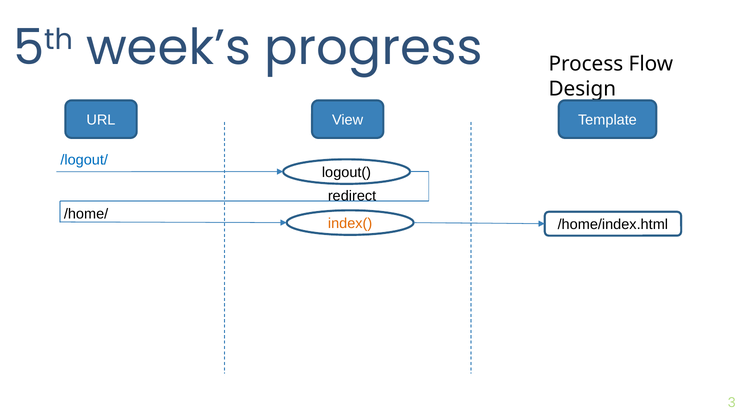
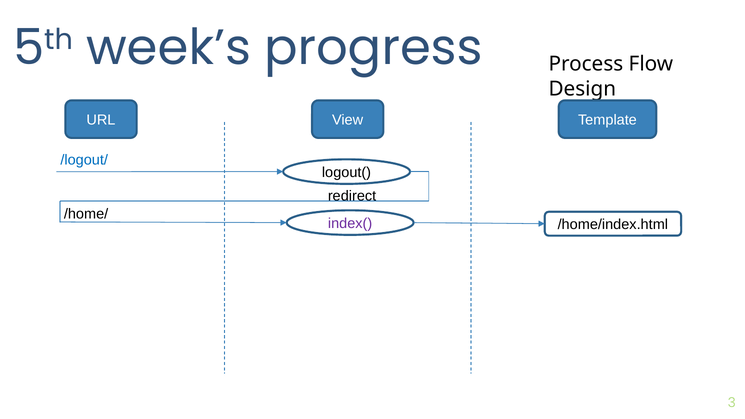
index( colour: orange -> purple (350, 224)
